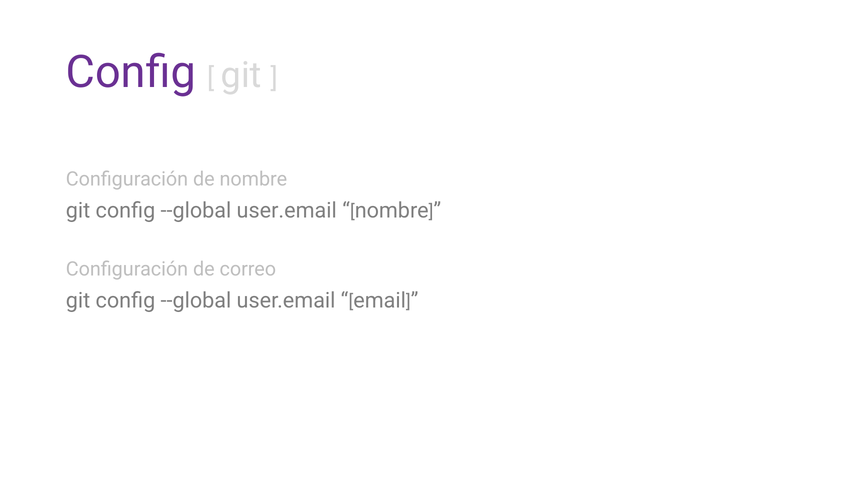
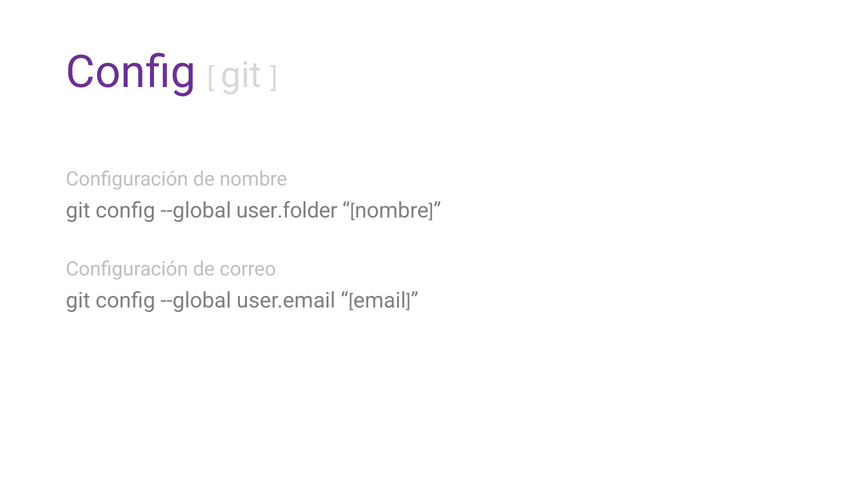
user.email: user.email -> user.folder (287, 211)
